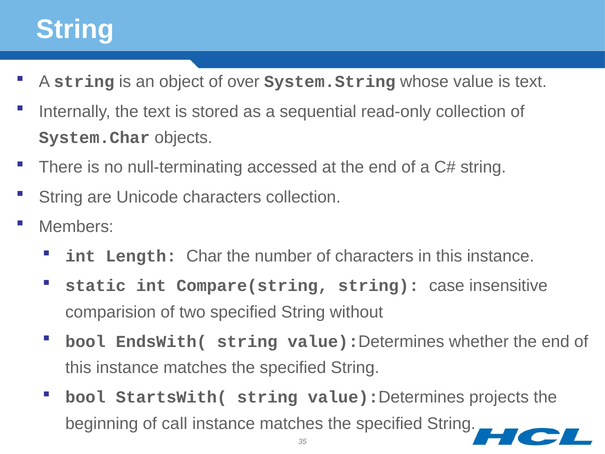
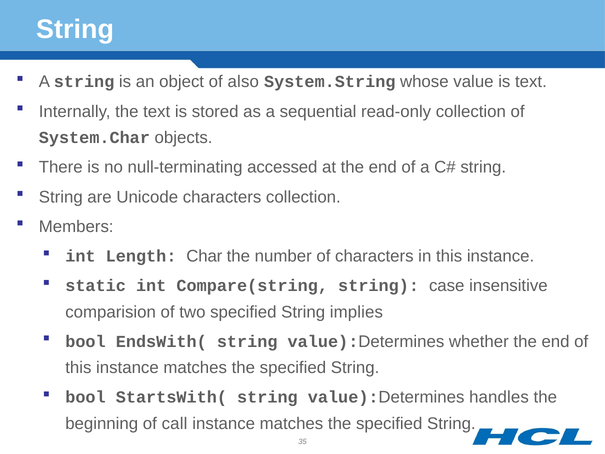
over: over -> also (243, 82)
without: without -> implies (356, 312)
projects: projects -> handles (499, 397)
